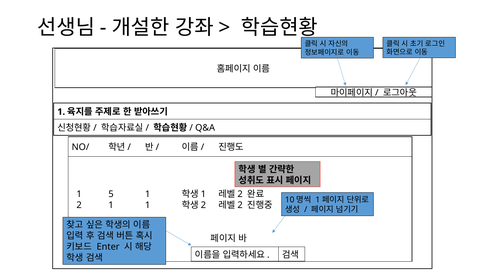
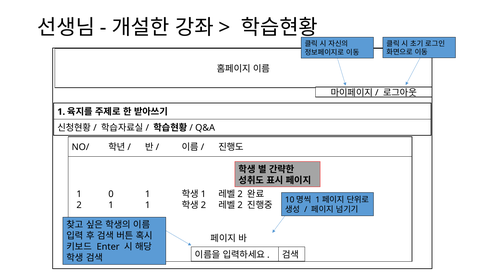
5: 5 -> 0 (111, 194)
